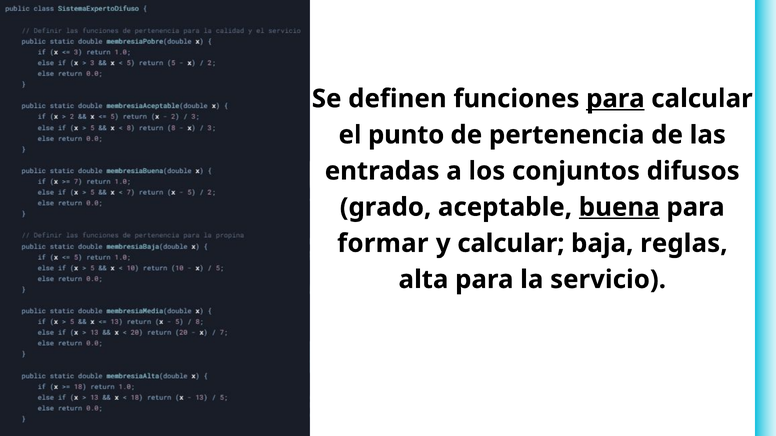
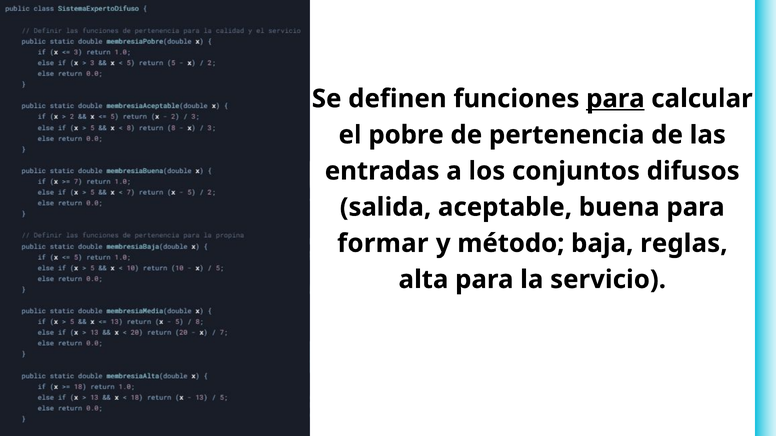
punto: punto -> pobre (406, 135)
grado: grado -> salida (386, 207)
buena underline: present -> none (619, 207)
y calcular: calcular -> método (511, 244)
